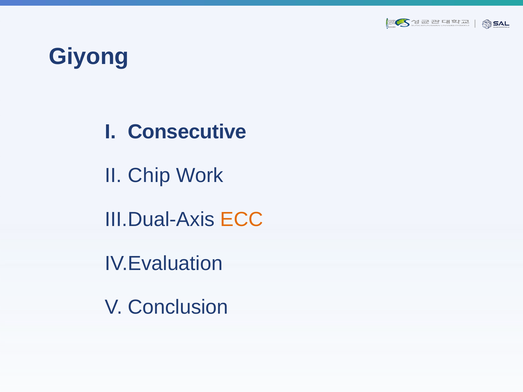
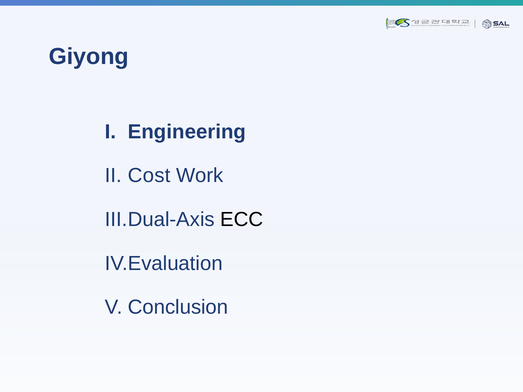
Consecutive: Consecutive -> Engineering (187, 132)
Chip: Chip -> Cost (149, 176)
ECC colour: orange -> black (242, 220)
